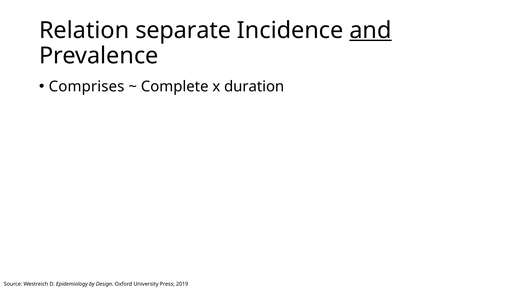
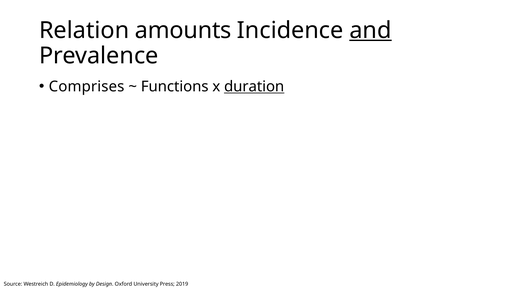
separate: separate -> amounts (183, 30)
Complete: Complete -> Functions (175, 87)
duration underline: none -> present (254, 87)
